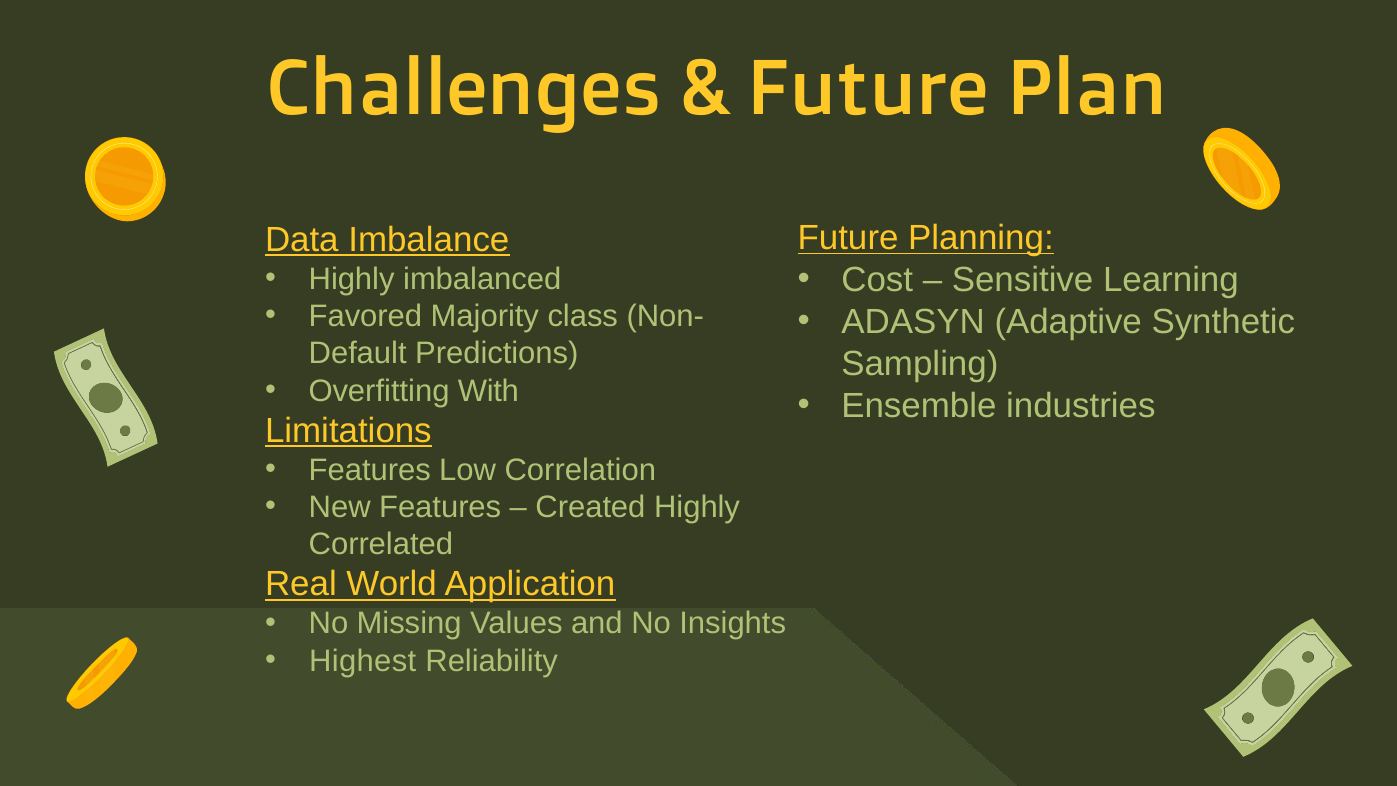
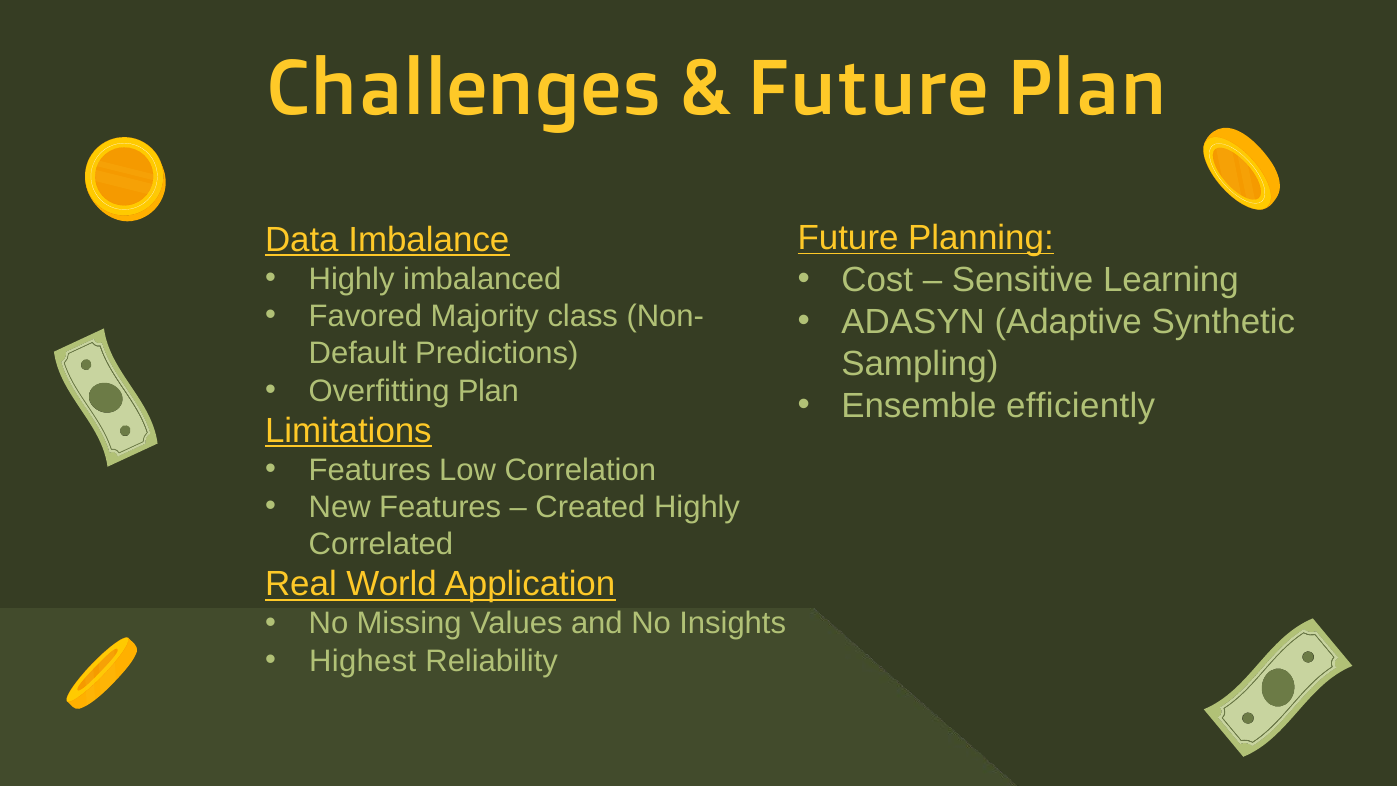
Overfitting With: With -> Plan (488, 391)
industries: industries -> efficiently (1081, 406)
